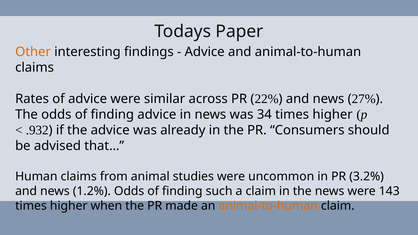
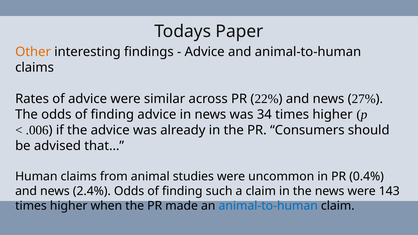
.932: .932 -> .006 (37, 130)
3.2%: 3.2% -> 0.4% (367, 177)
1.2%: 1.2% -> 2.4% (92, 191)
animal-to-human colour: orange -> blue (268, 206)
